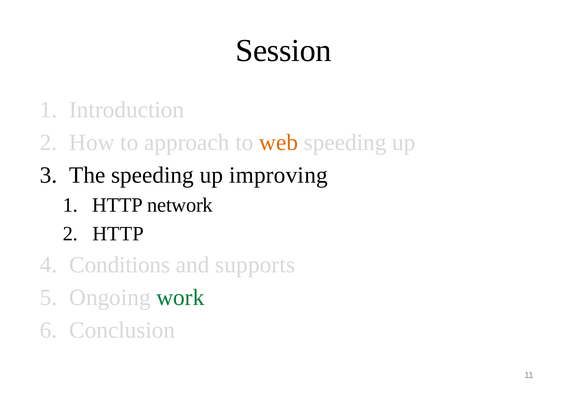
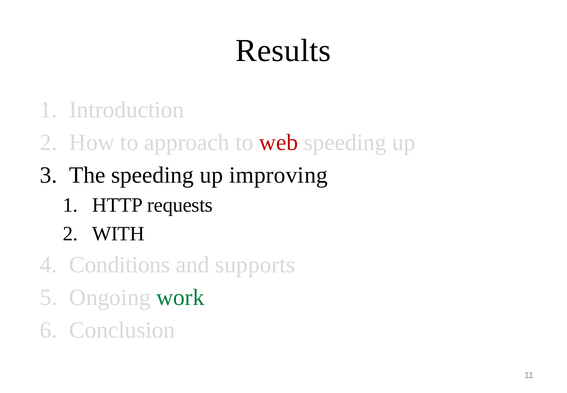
Session: Session -> Results (283, 51)
web colour: orange -> red (279, 142)
network: network -> requests (180, 205)
HTTP: HTTP -> WITH (118, 233)
